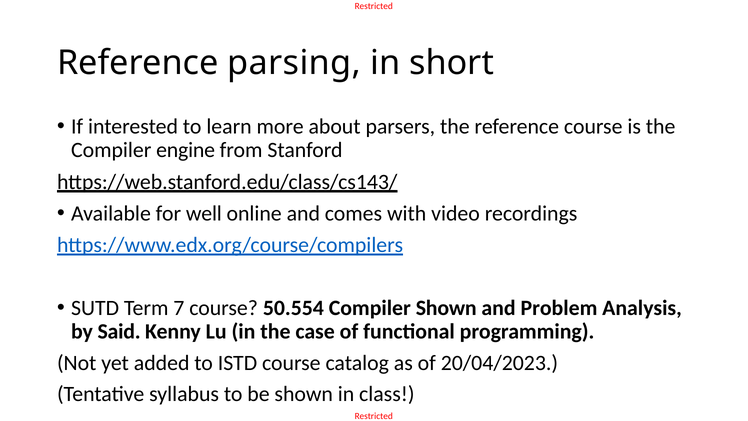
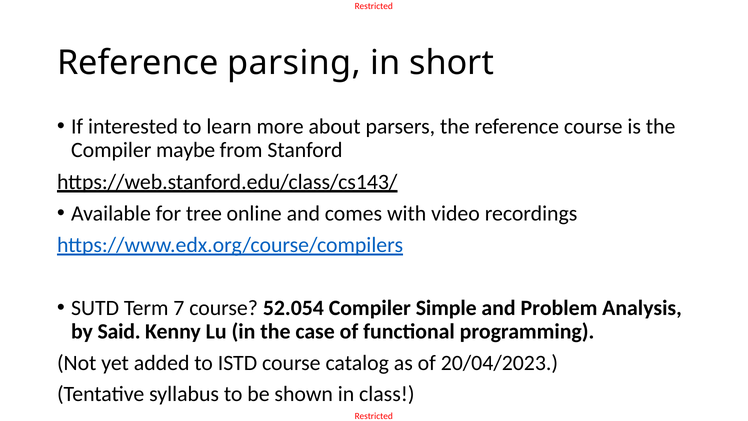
engine: engine -> maybe (186, 150)
well: well -> tree (204, 213)
50.554: 50.554 -> 52.054 (293, 308)
Compiler Shown: Shown -> Simple (446, 308)
